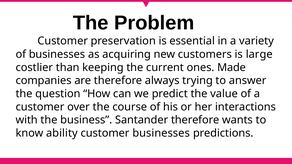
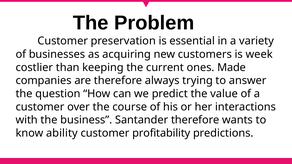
large: large -> week (259, 54)
customer businesses: businesses -> profitability (161, 133)
